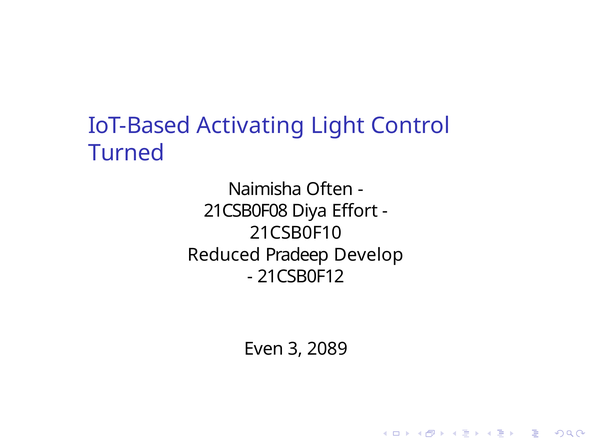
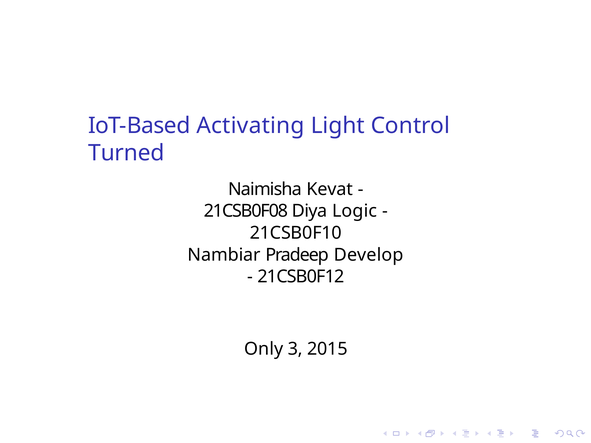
Often: Often -> Kevat (330, 189)
Effort: Effort -> Logic (355, 211)
Reduced: Reduced -> Nambiar (224, 255)
Even: Even -> Only (264, 350)
2089: 2089 -> 2015 (327, 350)
